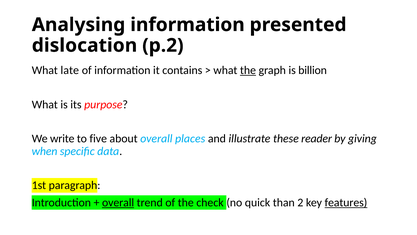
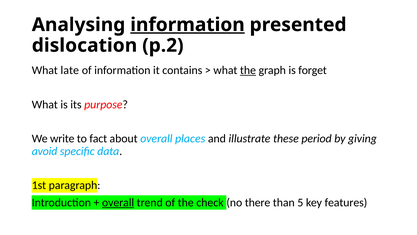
information underline: none -> present (187, 25)
billion: billion -> forget (313, 70)
five: five -> fact (98, 138)
reader: reader -> period (317, 138)
when: when -> avoid (45, 151)
quick: quick -> there (258, 202)
2: 2 -> 5 (300, 202)
features underline: present -> none (346, 202)
